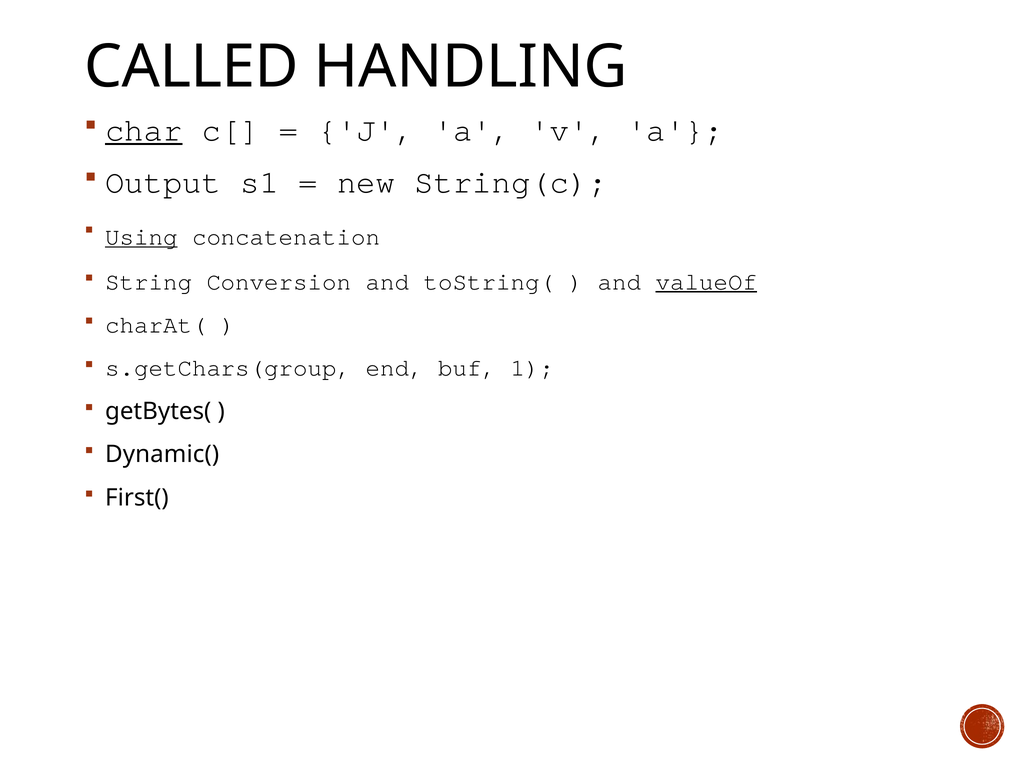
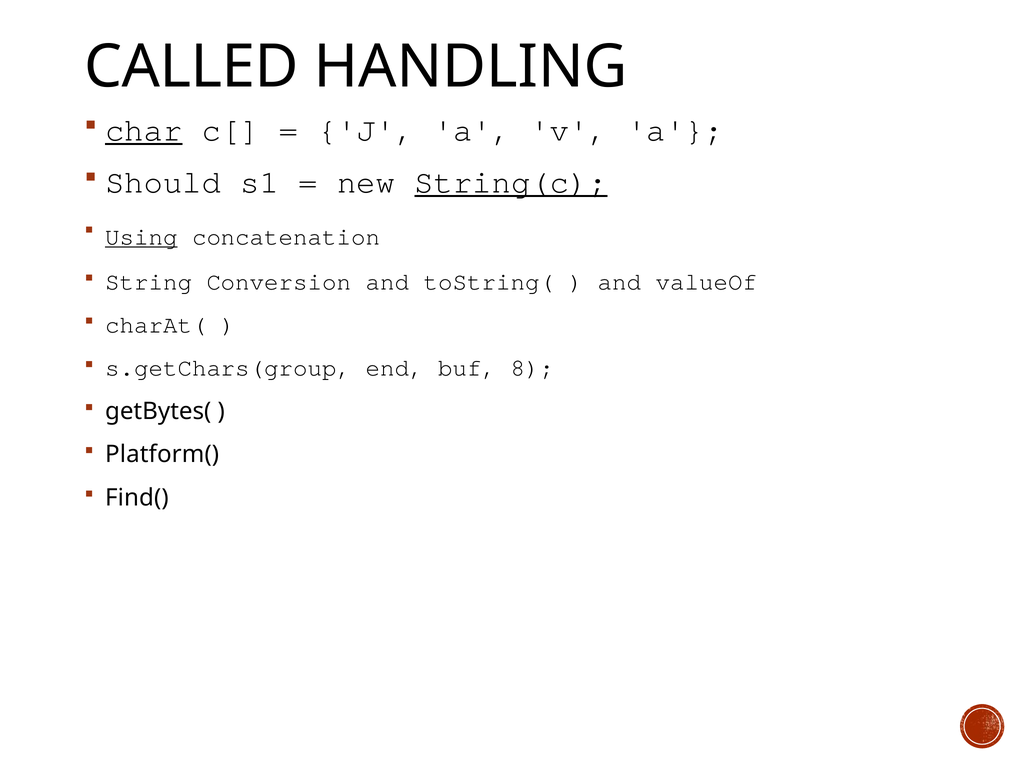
Output: Output -> Should (163, 182)
String(c underline: none -> present (511, 182)
valueOf underline: present -> none (706, 282)
1: 1 -> 8 (533, 368)
Dynamic(: Dynamic( -> Platform( (162, 455)
First(: First( -> Find( (137, 498)
